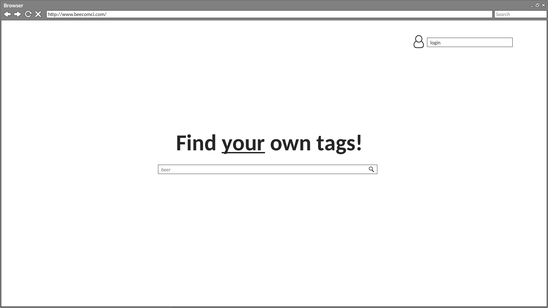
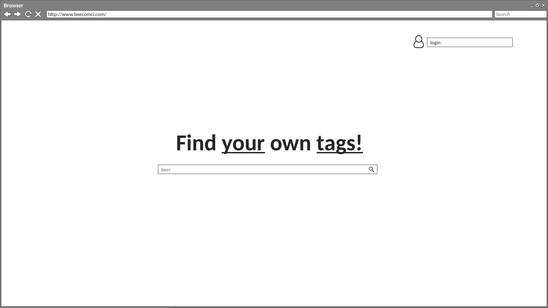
tags underline: none -> present (340, 143)
